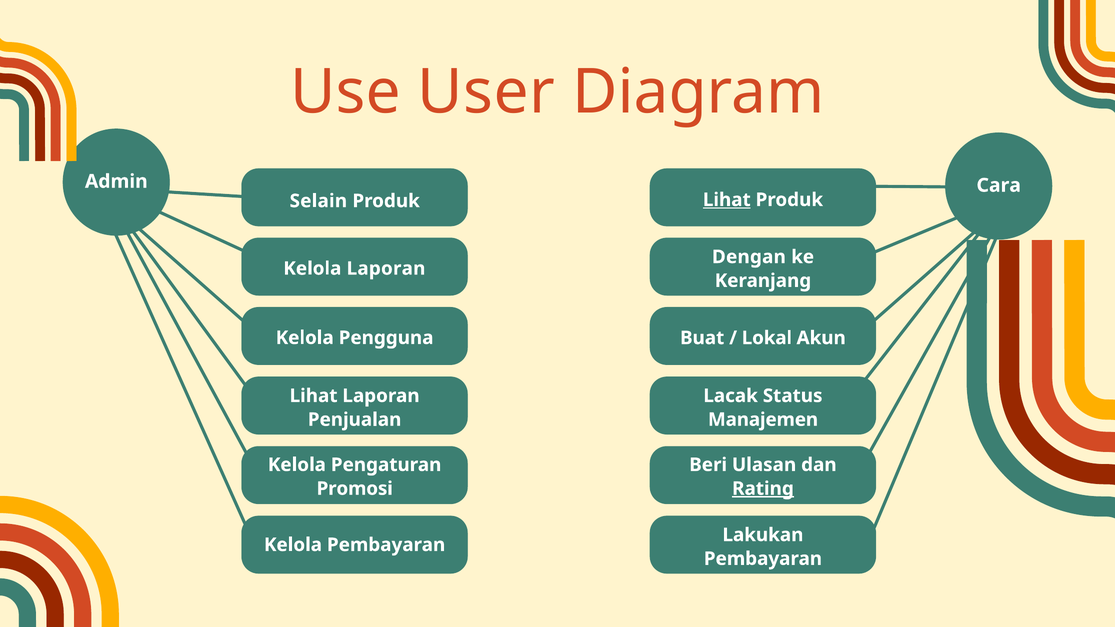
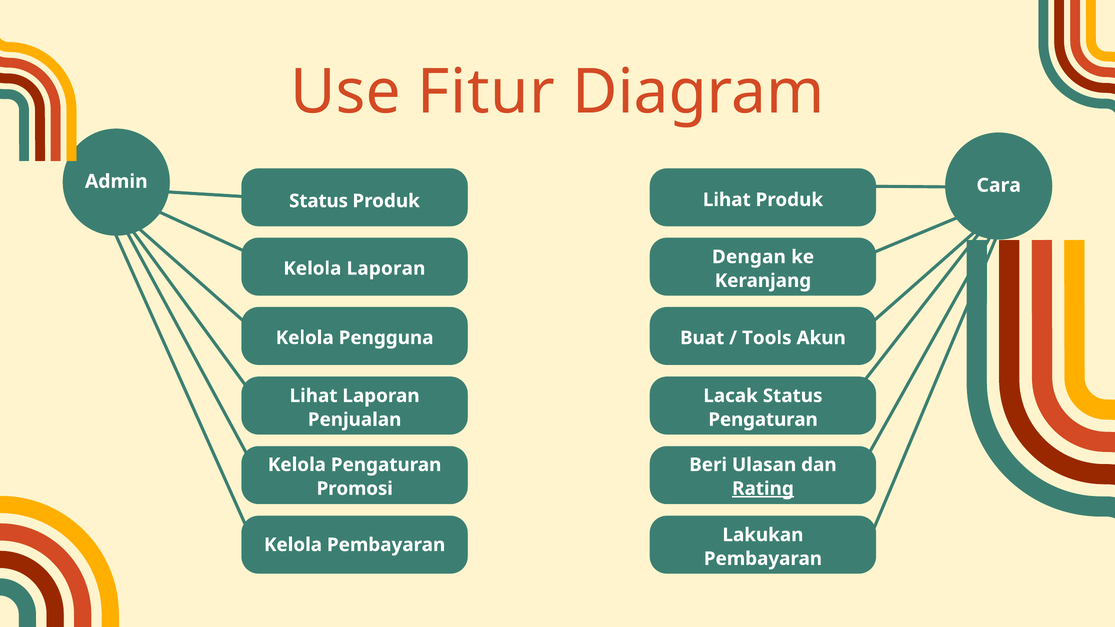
User: User -> Fitur (486, 92)
Lihat underline: present -> none (727, 200)
Selain: Selain -> Status (319, 201)
Lokal: Lokal -> Tools (767, 338)
Manajemen: Manajemen -> Pengaturan (763, 420)
